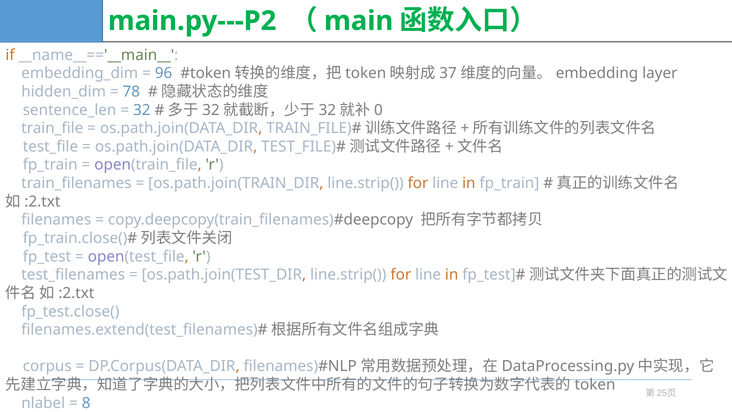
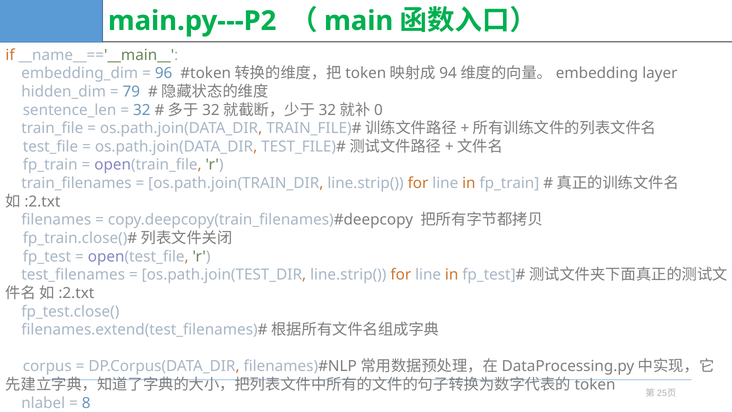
37: 37 -> 94 (448, 73)
78: 78 -> 79 (131, 92)
